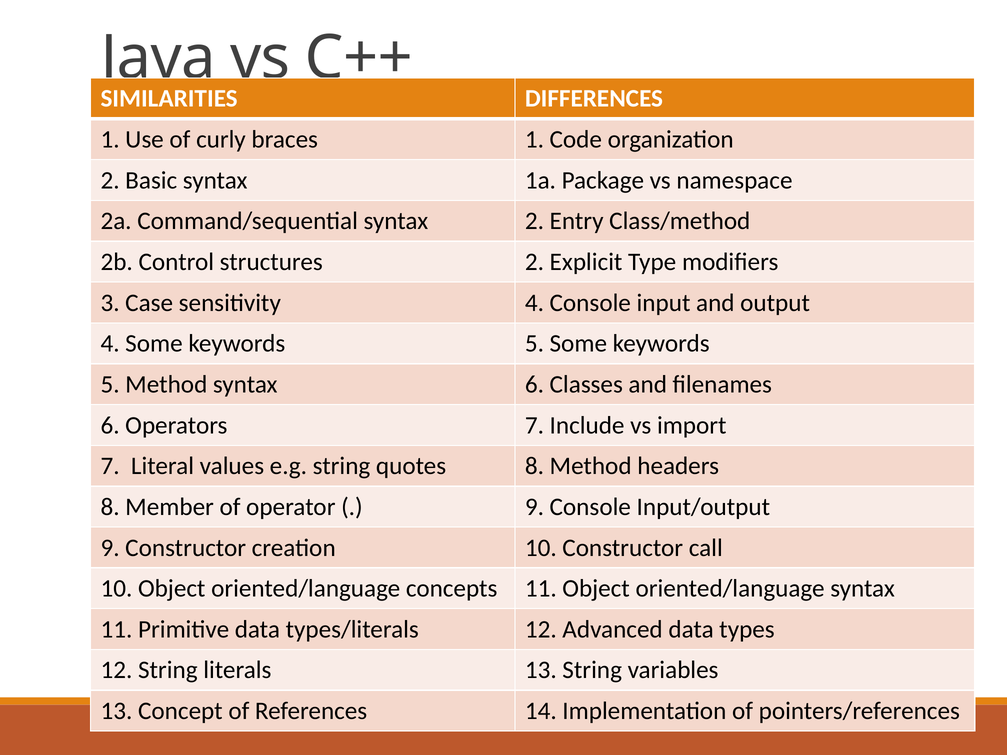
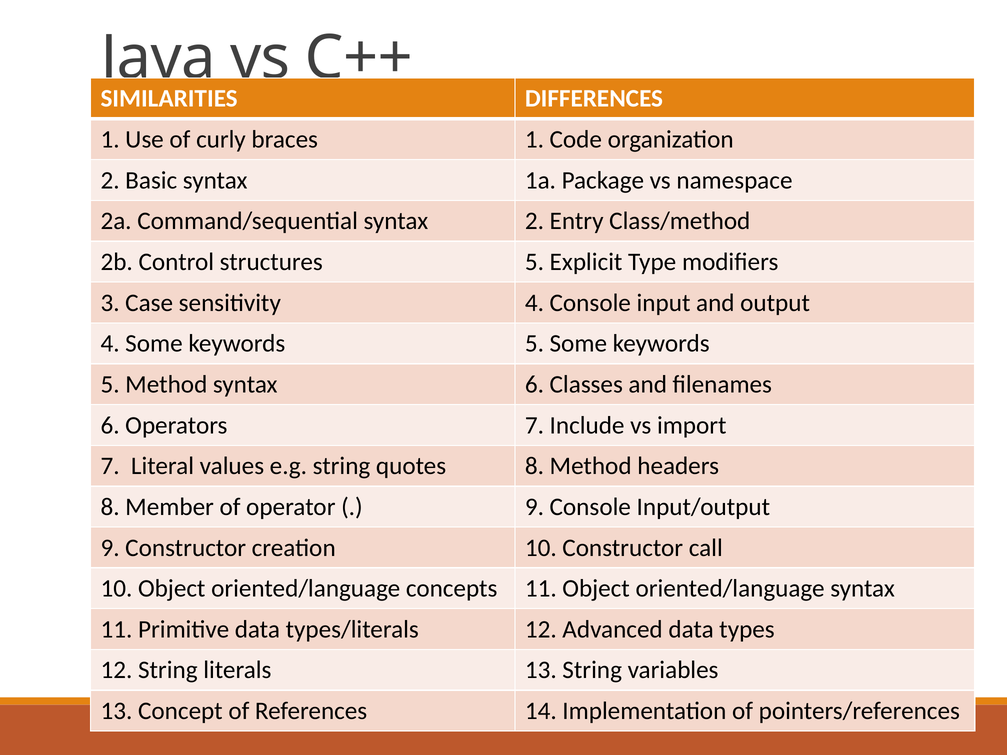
structures 2: 2 -> 5 (534, 262)
